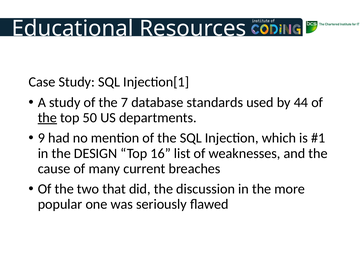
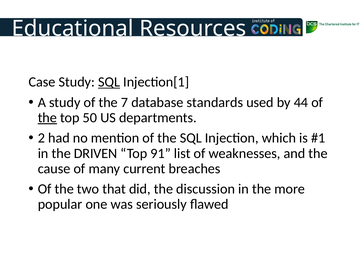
SQL underline: none -> present (109, 82)
9: 9 -> 2 (41, 138)
DESIGN: DESIGN -> DRIVEN (96, 153)
16: 16 -> 91 (161, 153)
